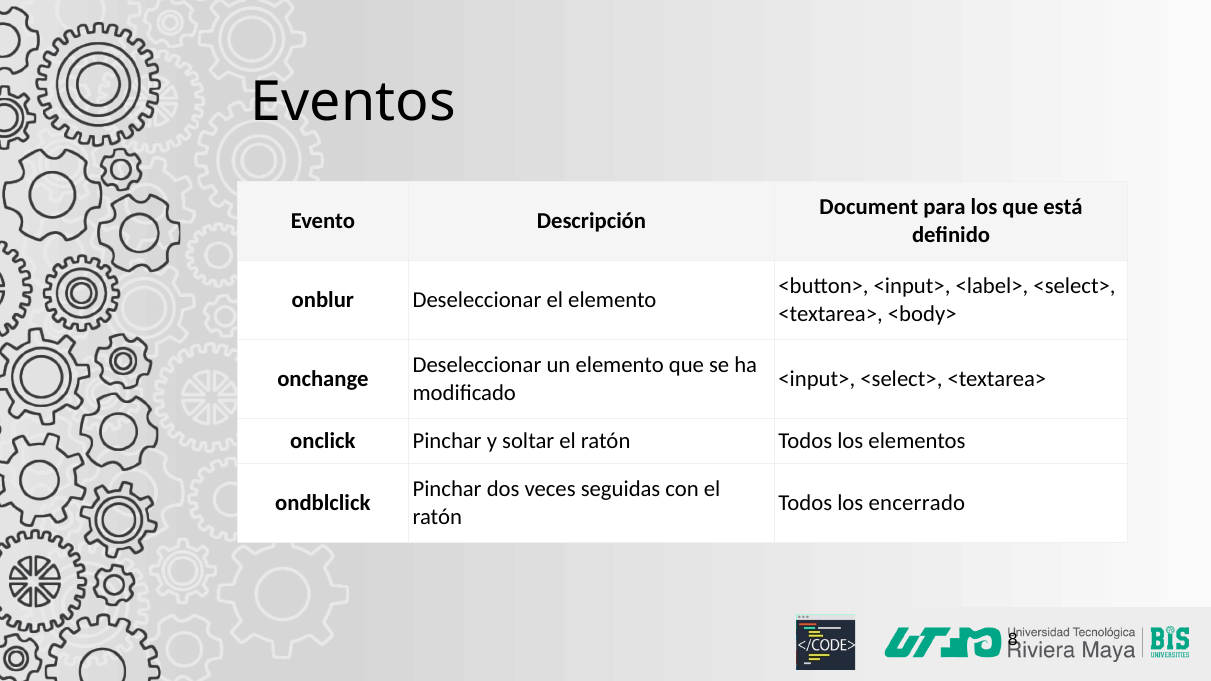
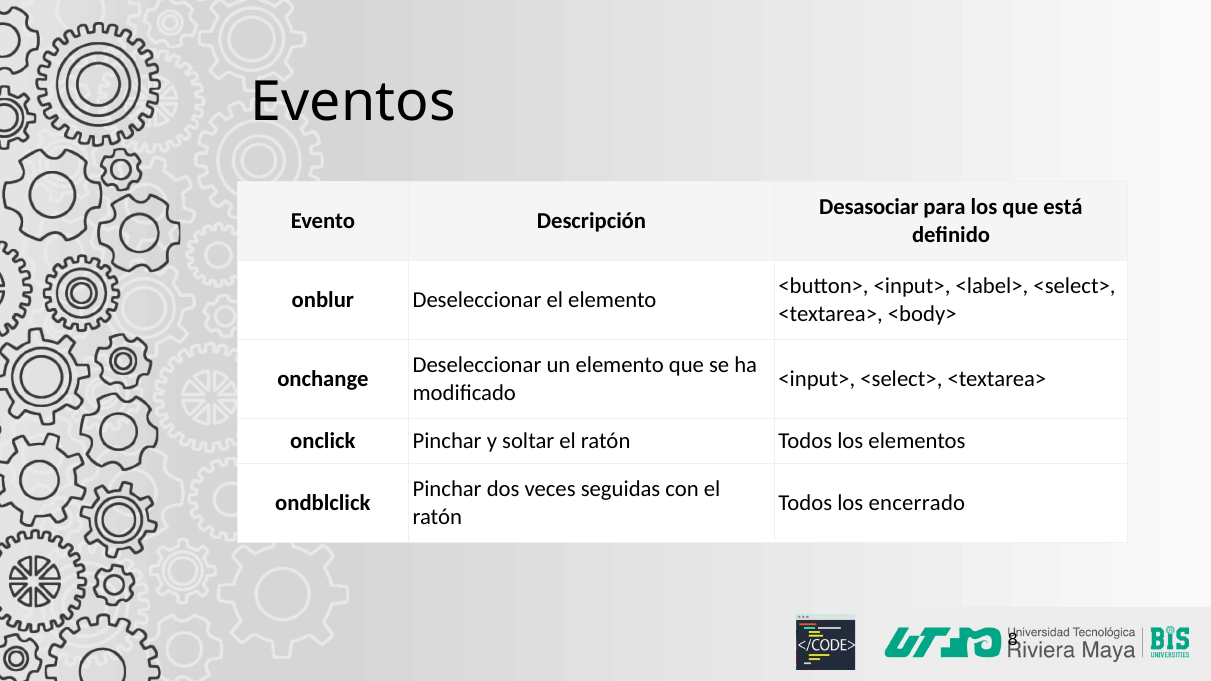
Document: Document -> Desasociar (869, 207)
